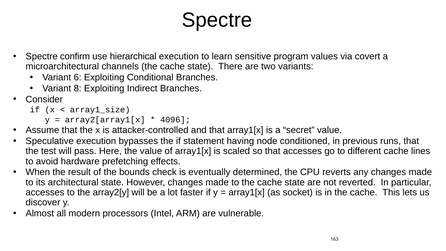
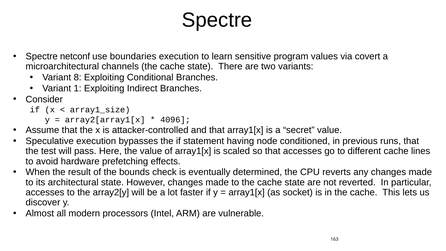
confirm: confirm -> netconf (75, 56)
hierarchical: hierarchical -> boundaries (133, 56)
6: 6 -> 8 (78, 77)
8: 8 -> 1 (78, 88)
